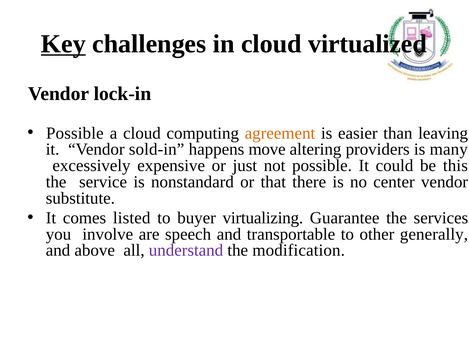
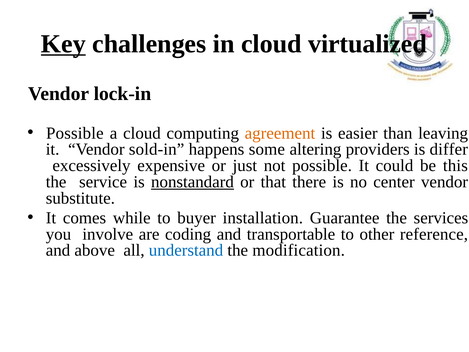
move: move -> some (267, 149)
many: many -> differ (449, 149)
nonstandard underline: none -> present (192, 182)
listed: listed -> while (132, 218)
virtualizing: virtualizing -> installation (263, 218)
speech: speech -> coding (188, 234)
generally: generally -> reference (434, 234)
understand colour: purple -> blue (186, 250)
